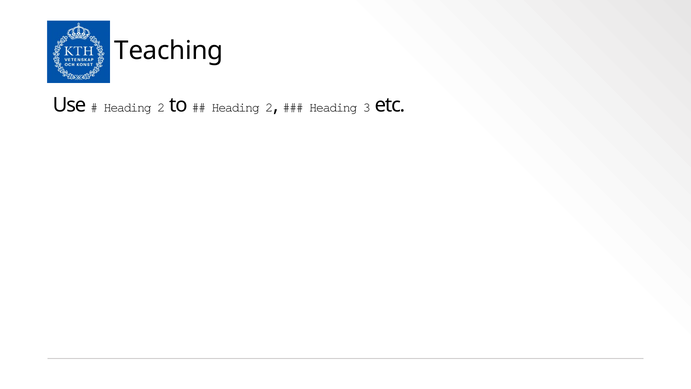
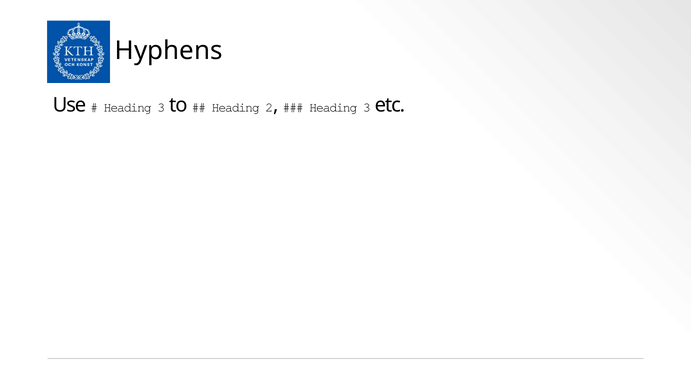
Teaching: Teaching -> Hyphens (169, 51)
2: 2 -> 3 (161, 107)
